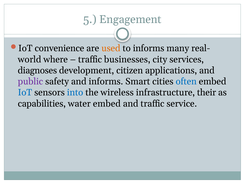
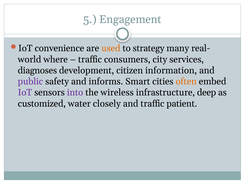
to informs: informs -> strategy (149, 48)
businesses: businesses -> consumers (127, 59)
applications: applications -> information (171, 70)
often colour: blue -> orange (186, 81)
IoT colour: blue -> purple (25, 92)
into colour: blue -> purple (75, 92)
their: their -> deep (207, 92)
capabilities: capabilities -> customized (42, 103)
water embed: embed -> closely (107, 103)
service: service -> patient (182, 103)
